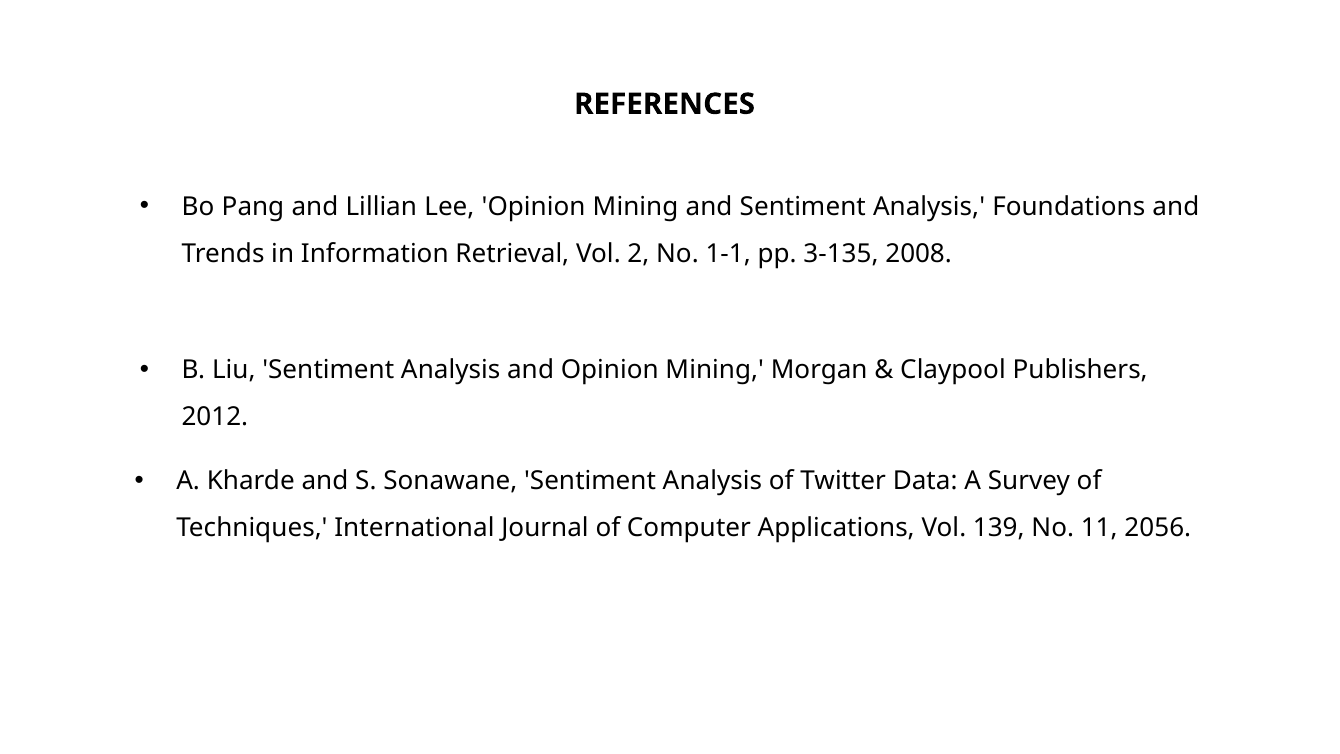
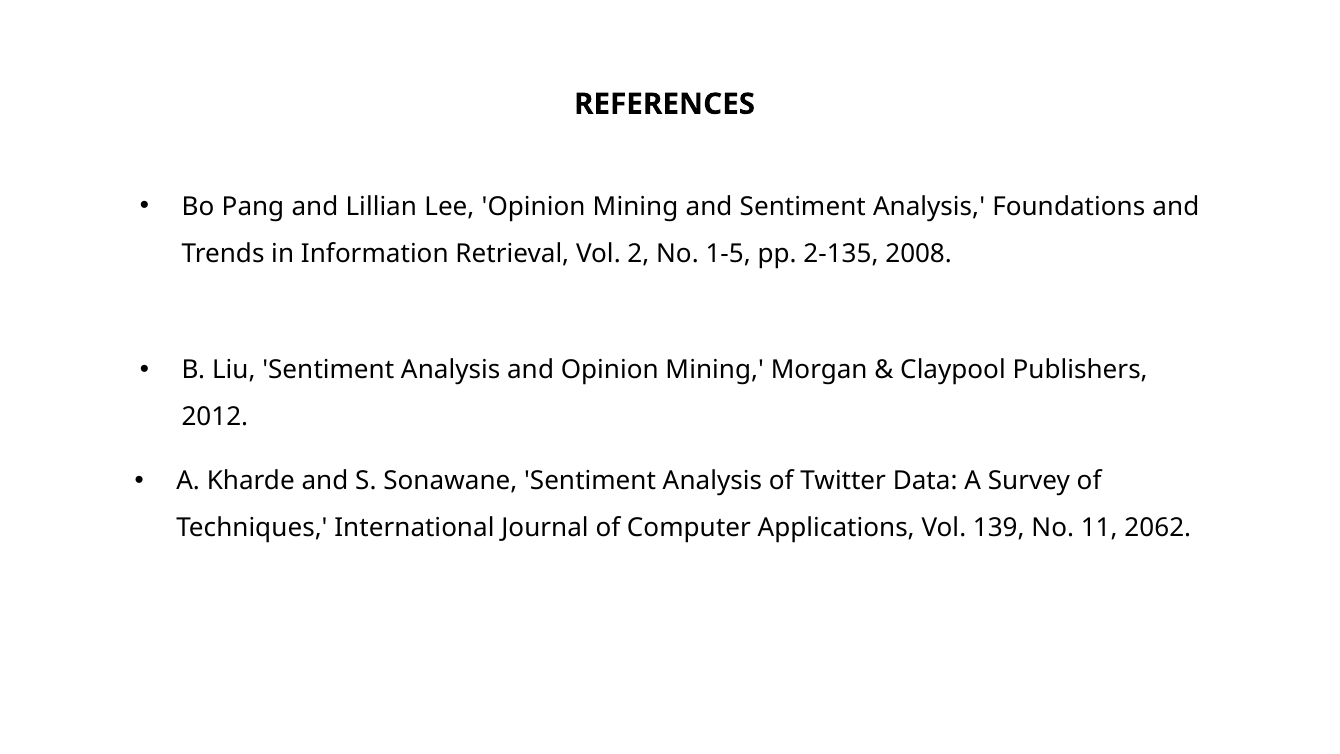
1-1: 1-1 -> 1-5 (728, 254)
3-135: 3-135 -> 2-135 (841, 254)
2056: 2056 -> 2062 (1158, 528)
